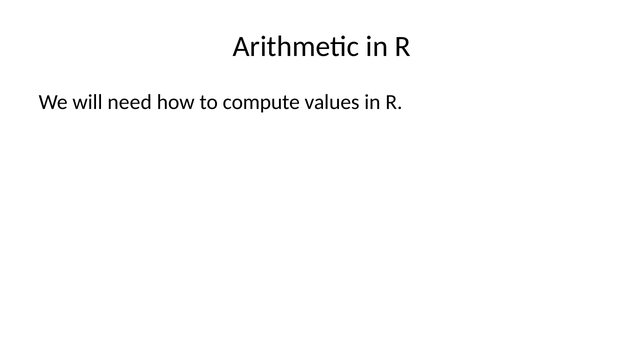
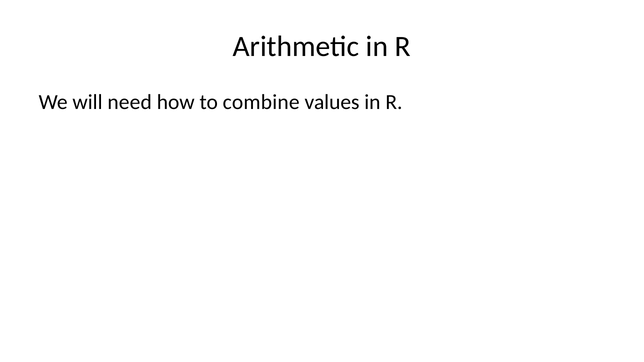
compute: compute -> combine (261, 102)
